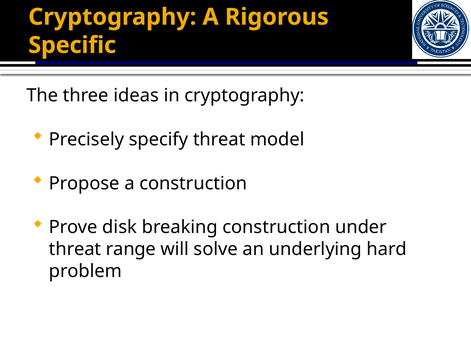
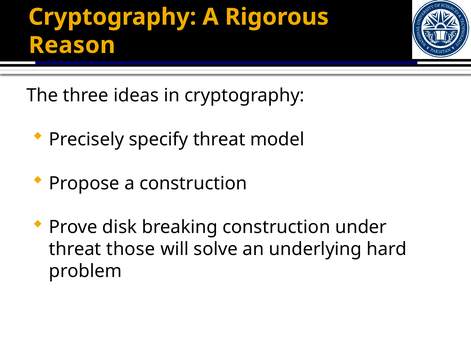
Specific: Specific -> Reason (72, 45)
range: range -> those (131, 249)
